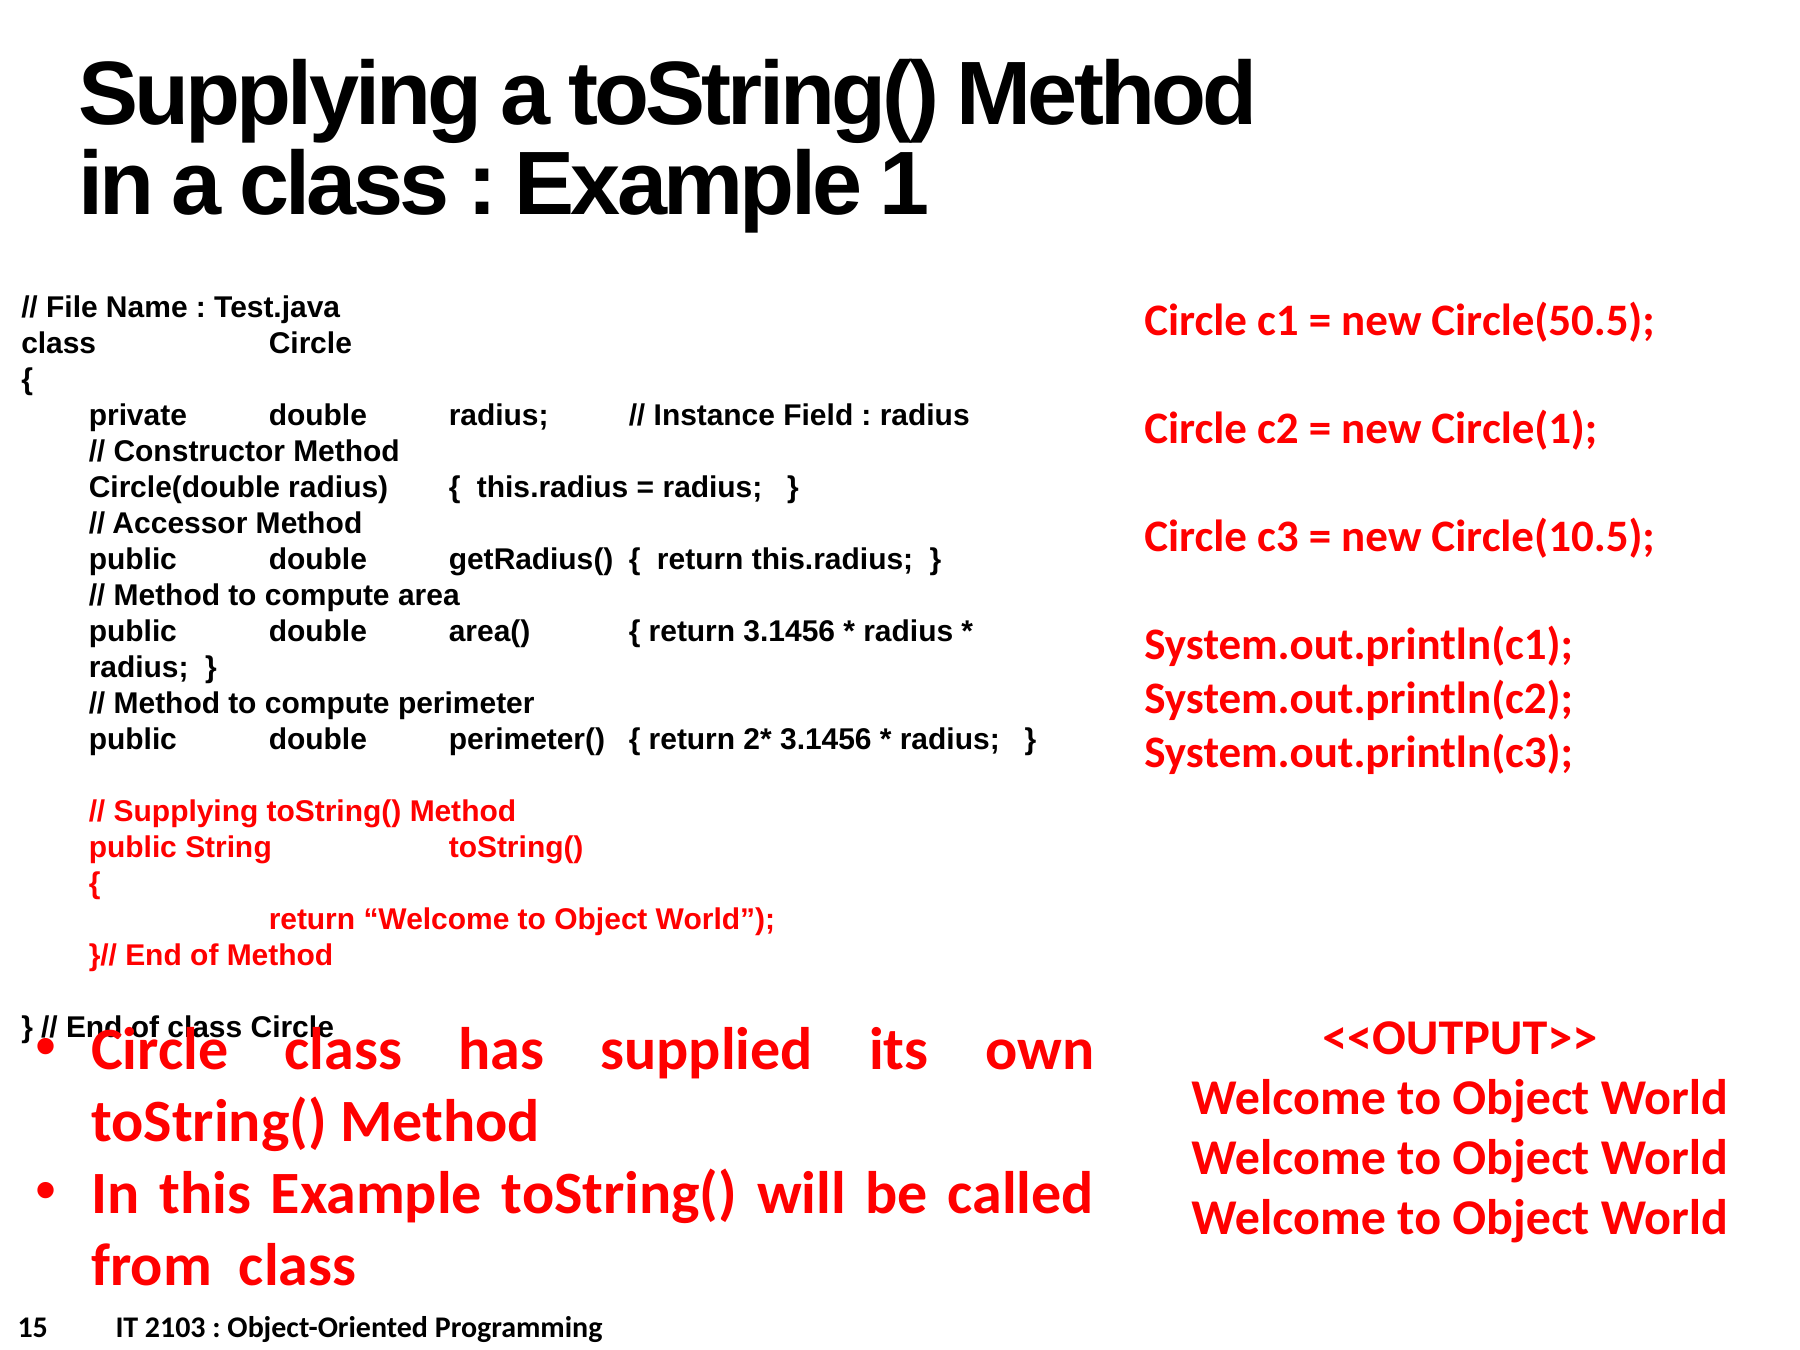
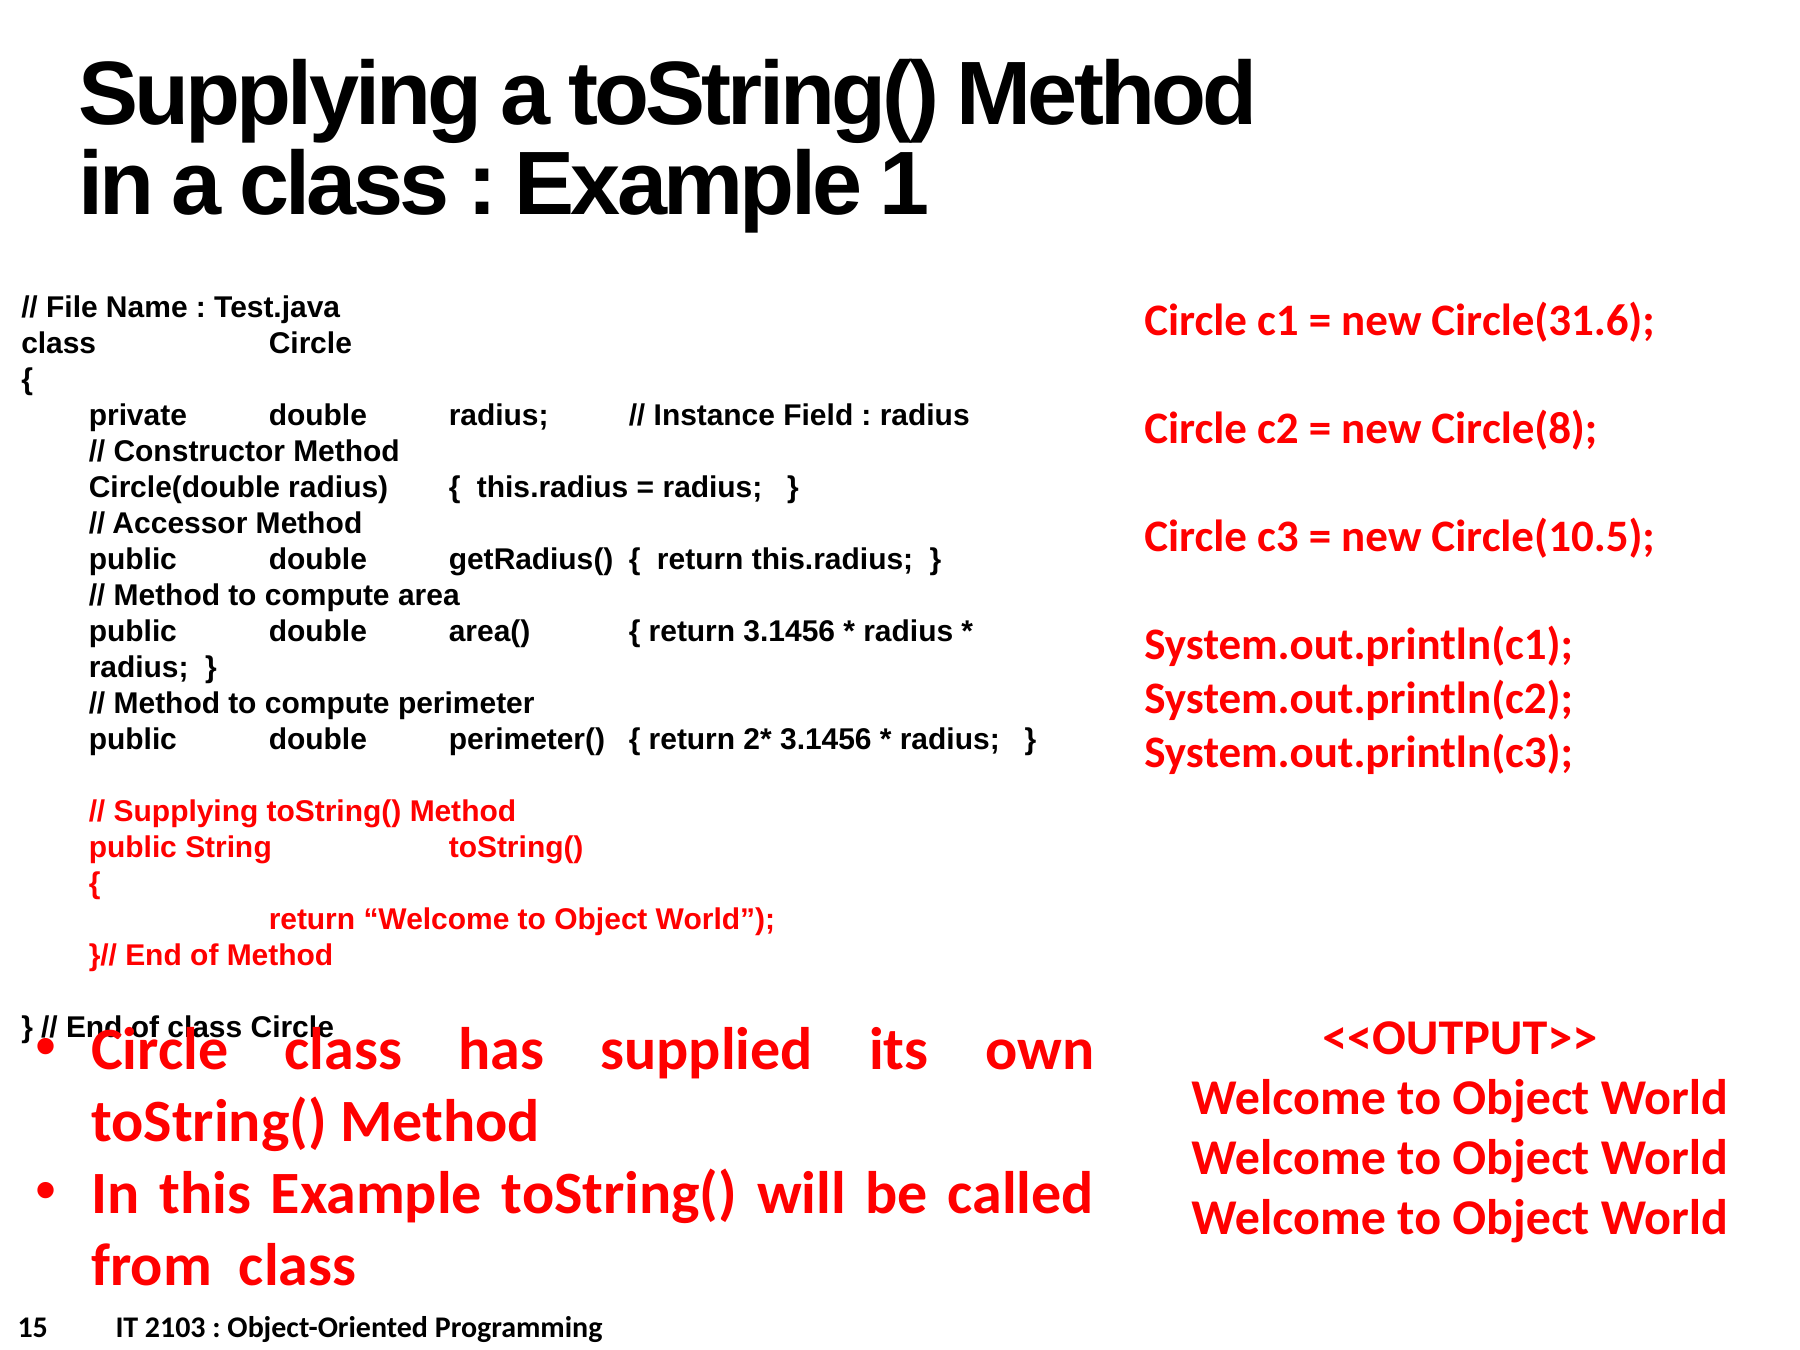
Circle(50.5: Circle(50.5 -> Circle(31.6 (1543, 321)
Circle(1: Circle(1 -> Circle(8 (1514, 429)
